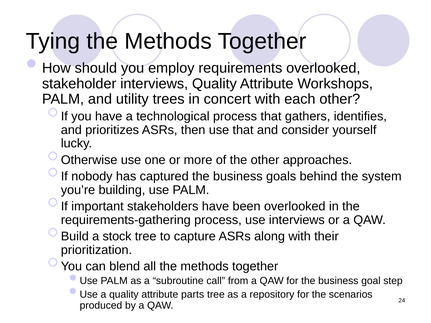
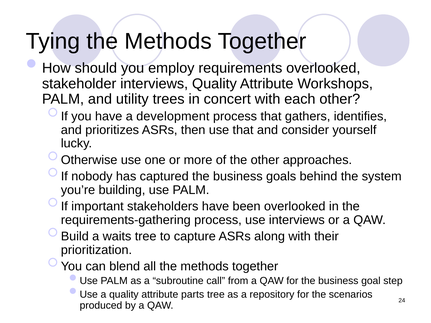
technological: technological -> development (173, 116)
stock: stock -> waits (117, 237)
